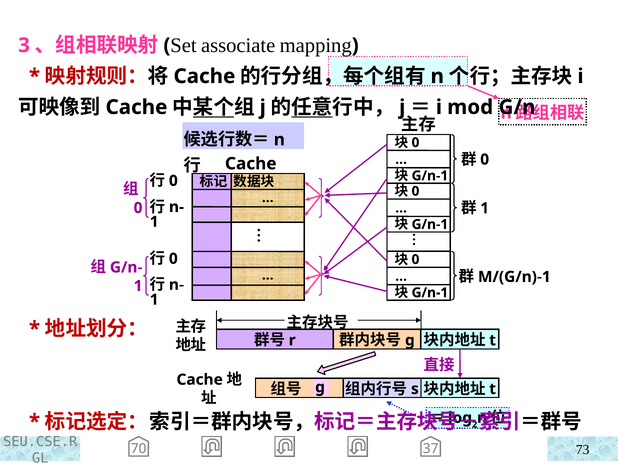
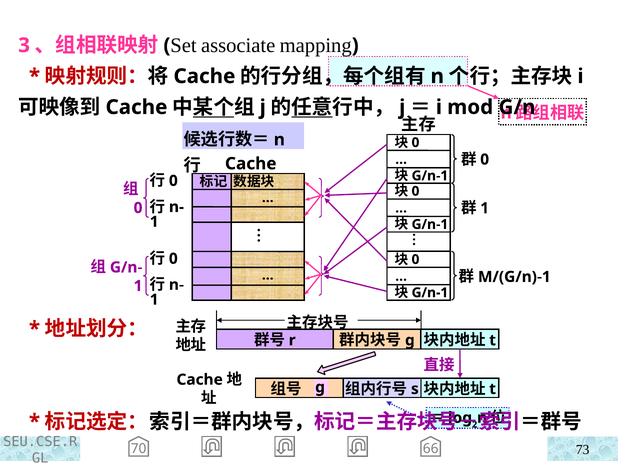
37: 37 -> 66 (431, 448)
